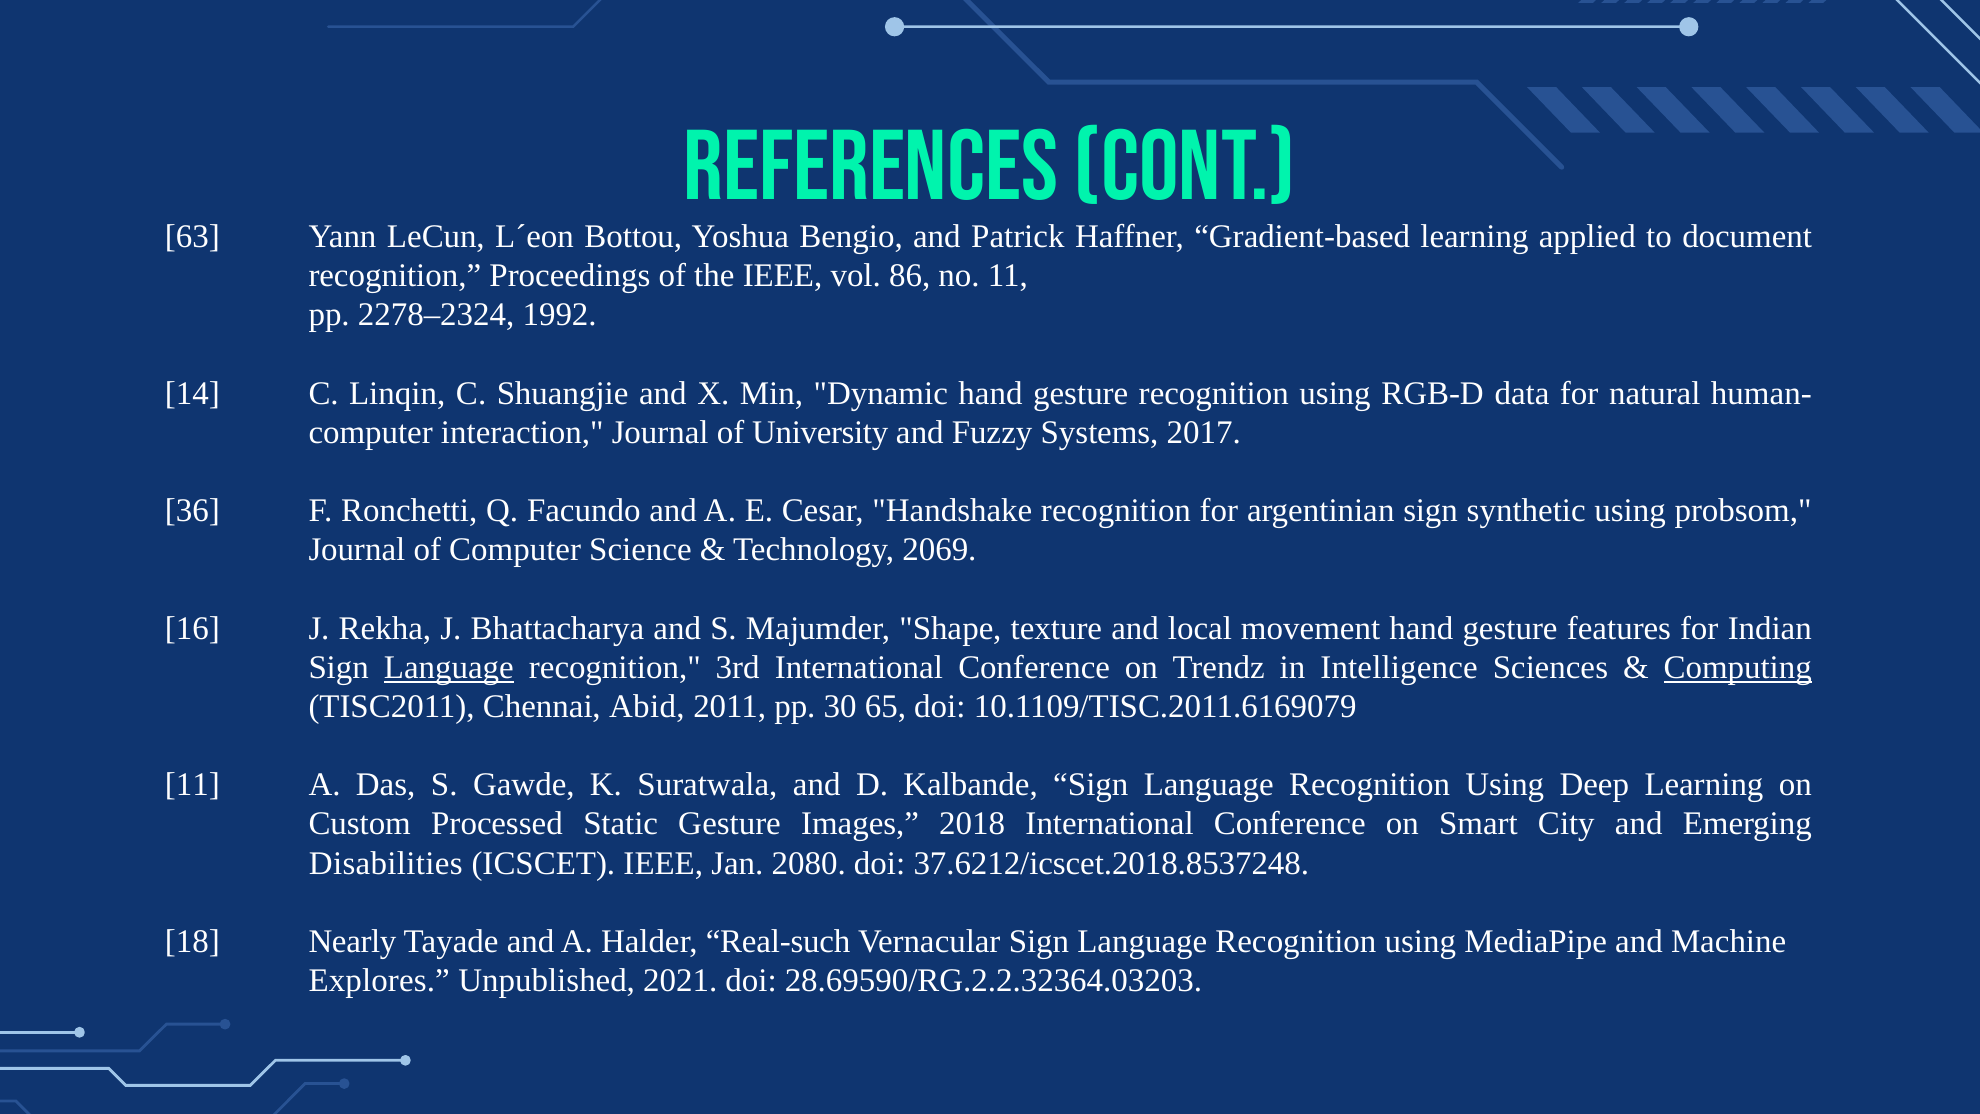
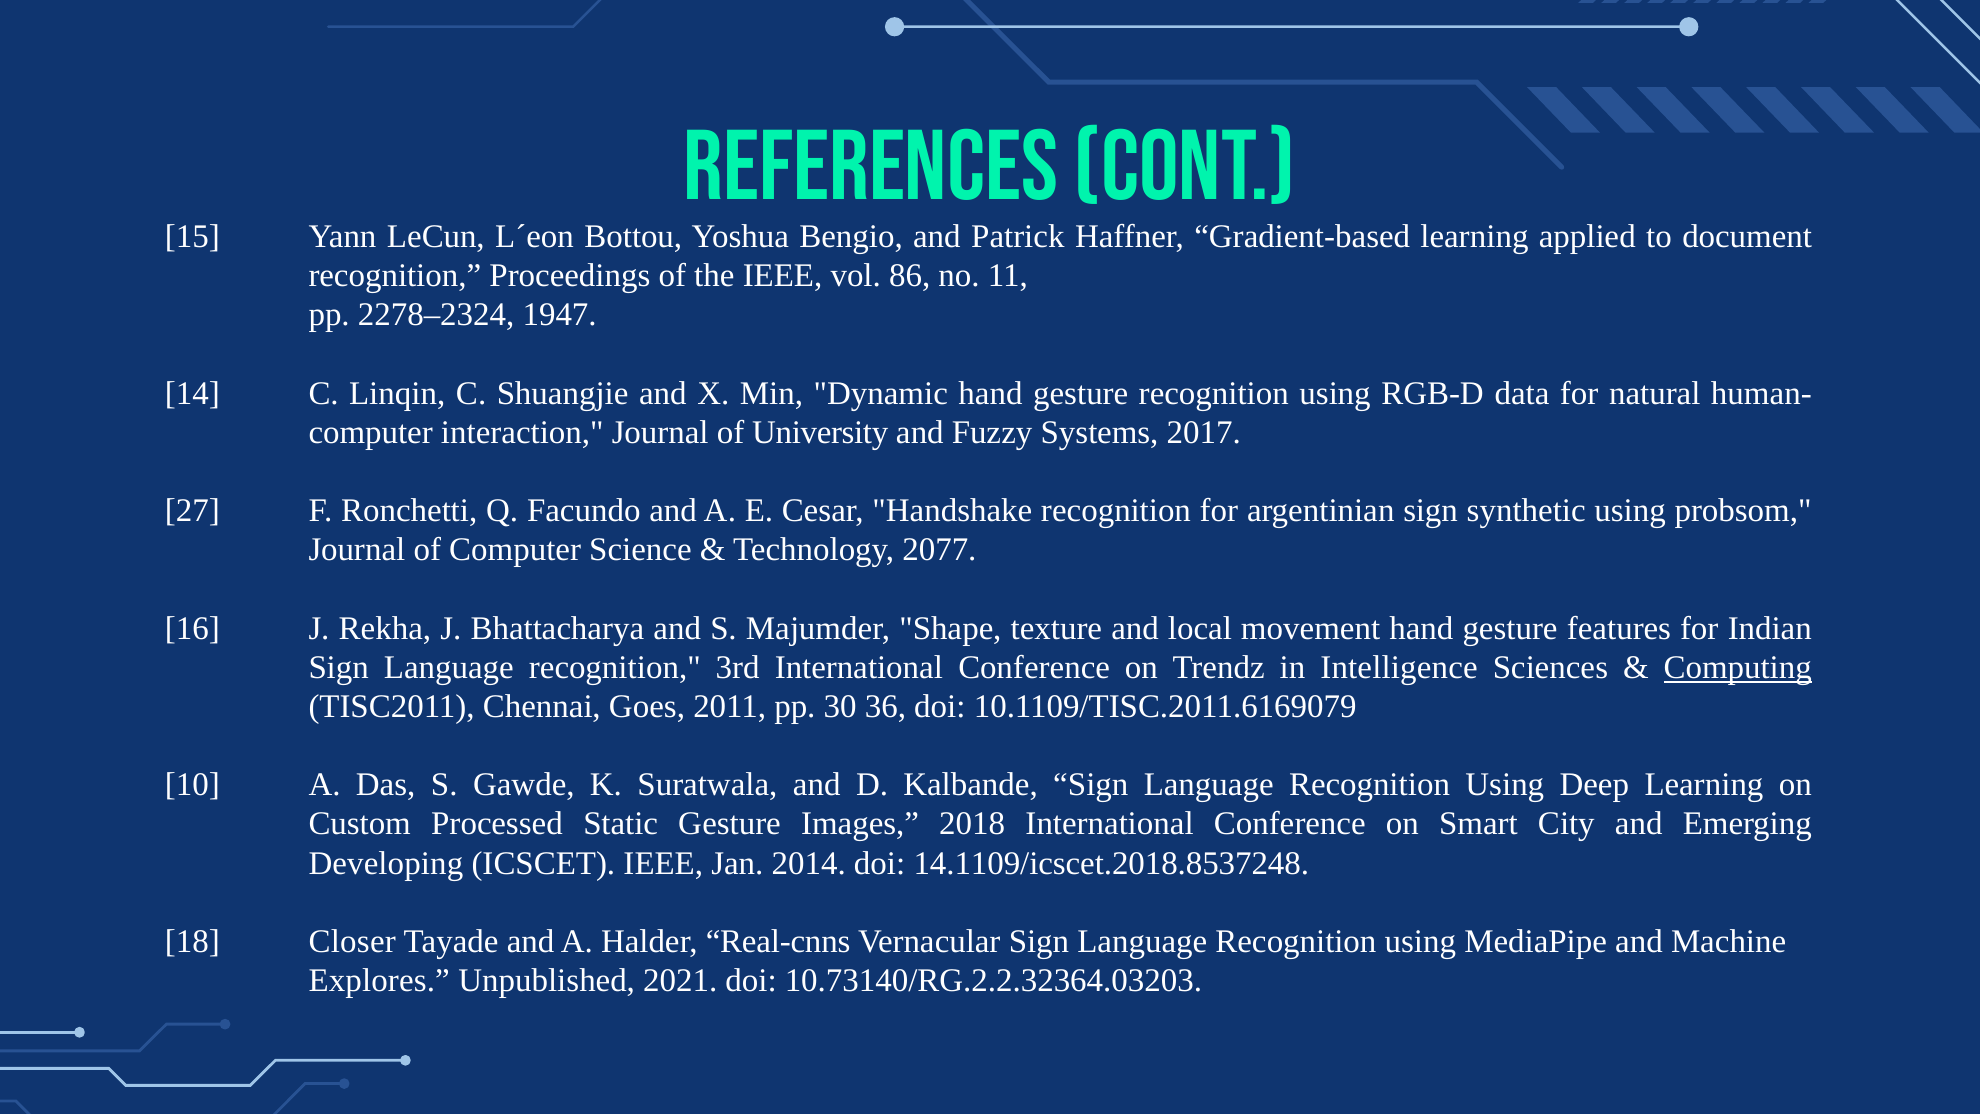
63: 63 -> 15 (192, 237)
1992: 1992 -> 1947 (560, 315)
36: 36 -> 27 (192, 511)
2069: 2069 -> 2077 (939, 550)
Language underline: present -> none (449, 667)
Abid: Abid -> Goes (647, 706)
65: 65 -> 36 (885, 706)
11: 11 -> 10 (192, 785)
Disabilities: Disabilities -> Developing (386, 863)
2080: 2080 -> 2014 (809, 863)
37.6212/icscet.2018.8537248: 37.6212/icscet.2018.8537248 -> 14.1109/icscet.2018.8537248 (1111, 863)
Nearly: Nearly -> Closer (352, 941)
Real-such: Real-such -> Real-cnns (778, 941)
28.69590/RG.2.2.32364.03203: 28.69590/RG.2.2.32364.03203 -> 10.73140/RG.2.2.32364.03203 (993, 981)
